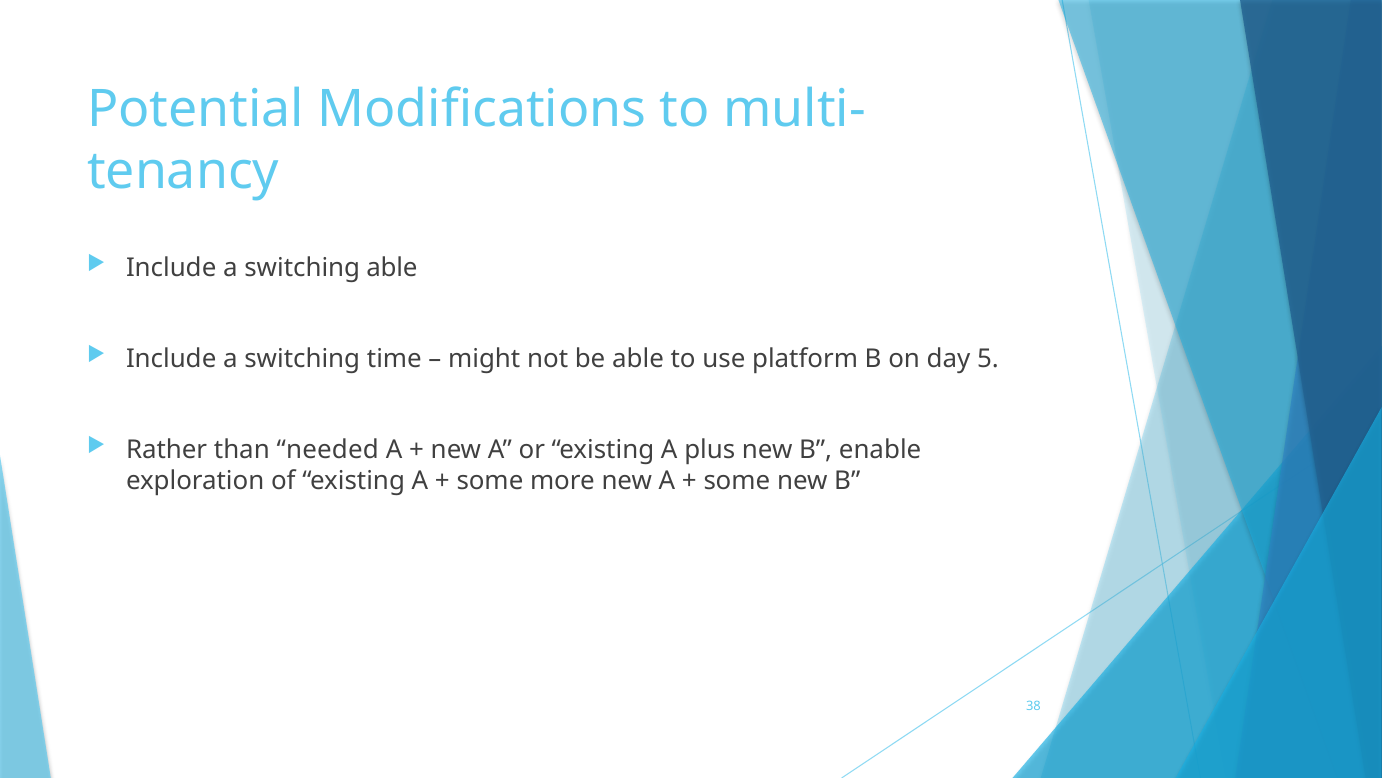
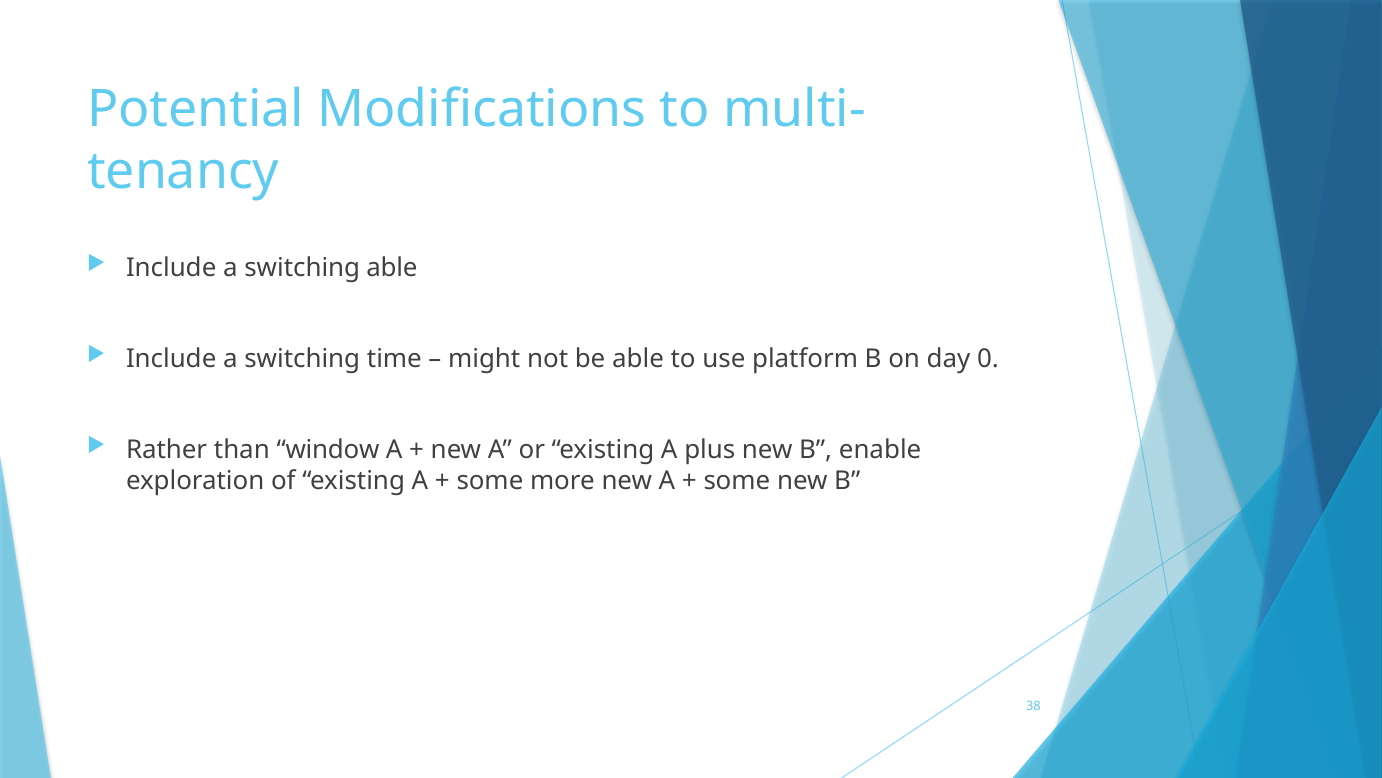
5: 5 -> 0 (988, 358)
needed: needed -> window (328, 449)
